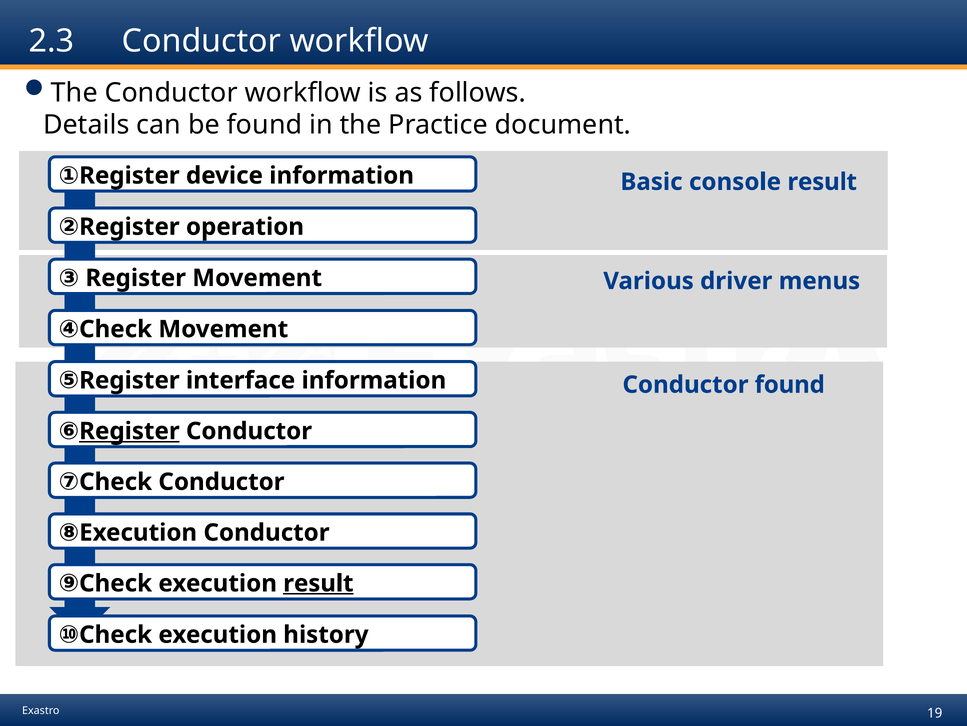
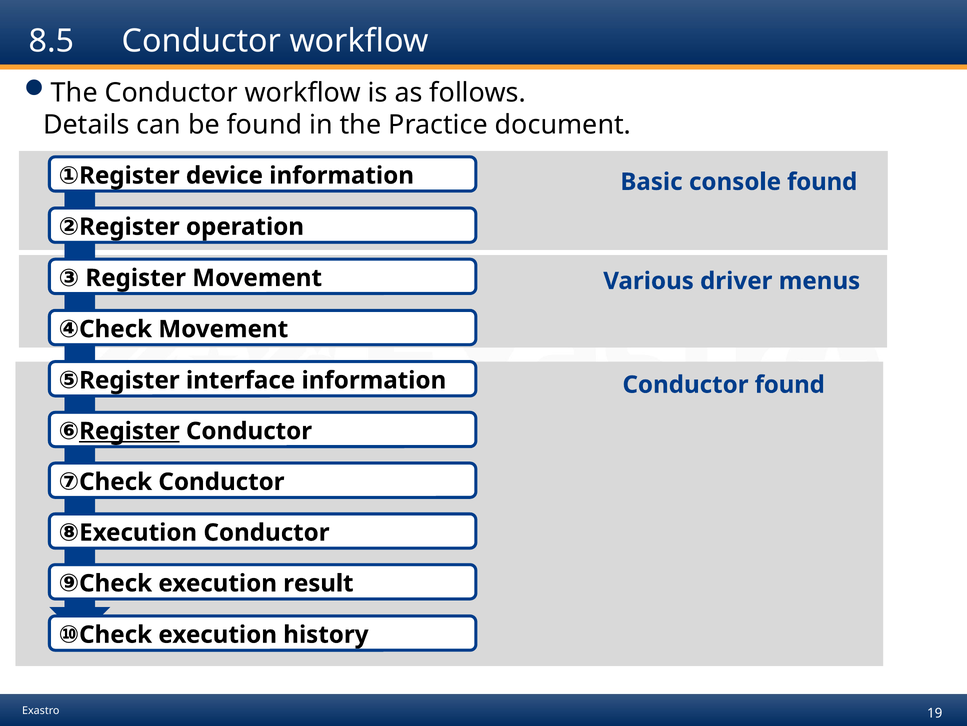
2.3: 2.3 -> 8.5 (51, 41)
console result: result -> found (822, 182)
result underline: present -> none (318, 583)
